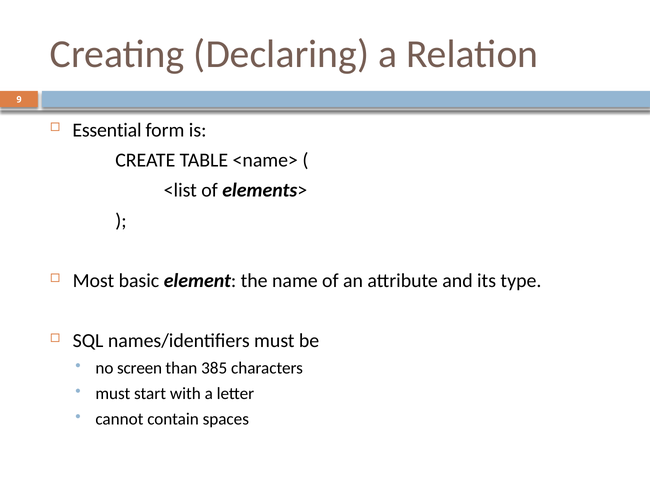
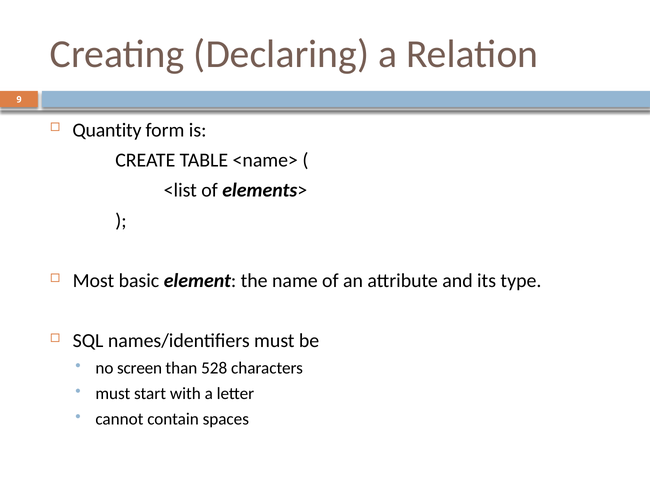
Essential: Essential -> Quantity (107, 130)
385: 385 -> 528 (214, 368)
